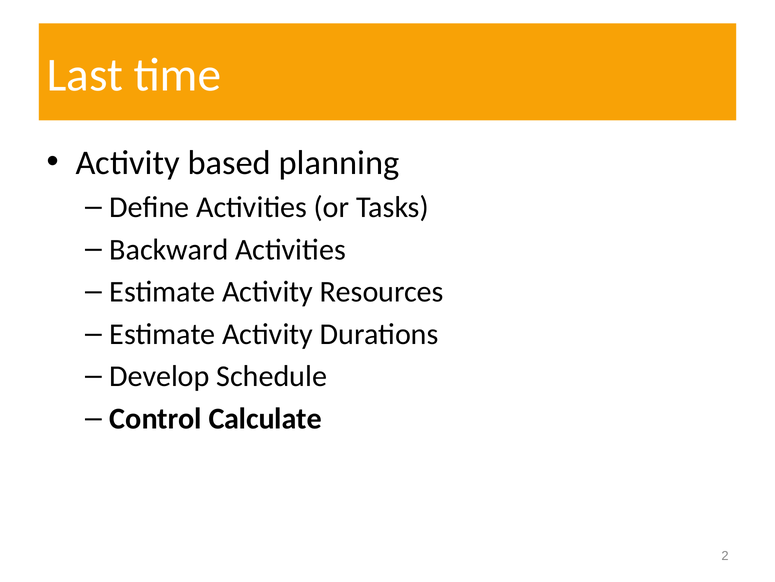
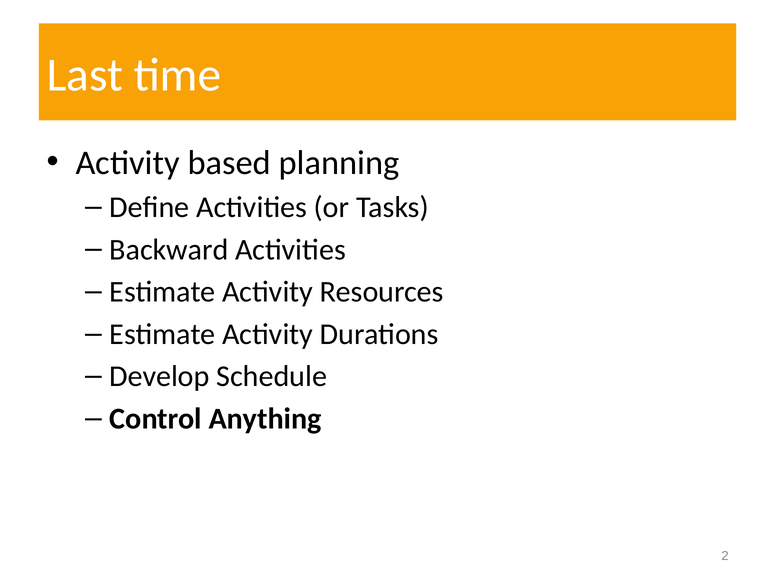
Calculate: Calculate -> Anything (265, 418)
